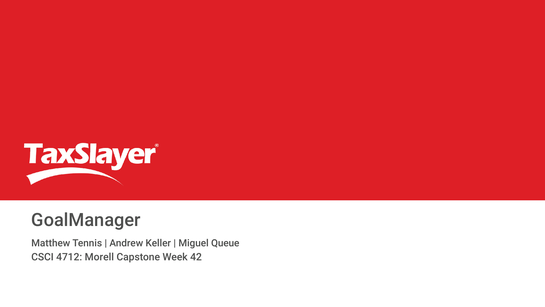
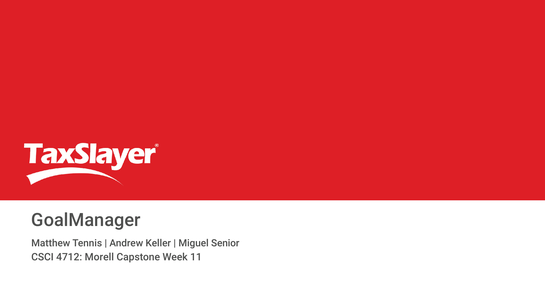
Queue: Queue -> Senior (225, 243)
42: 42 -> 11 (196, 257)
